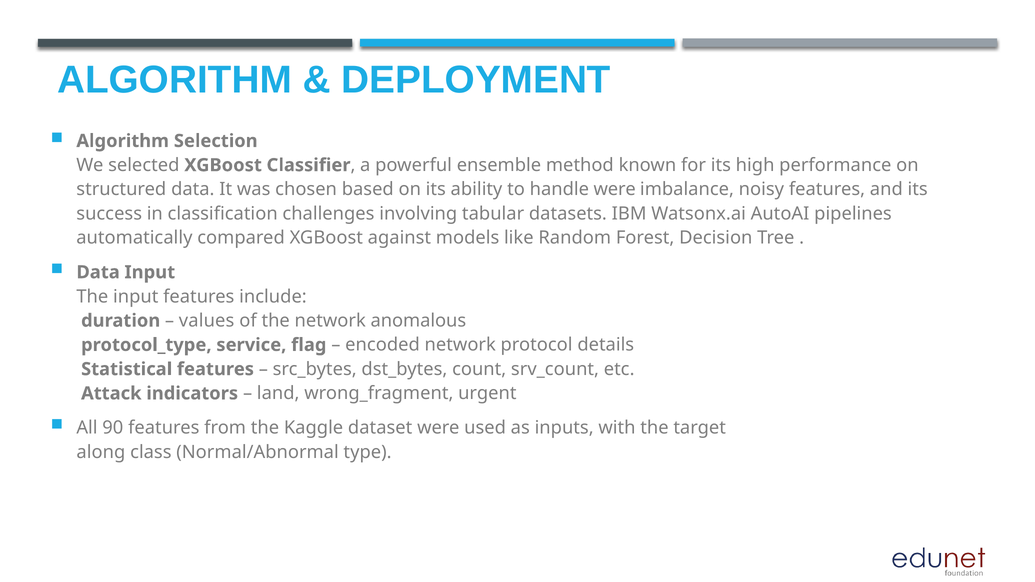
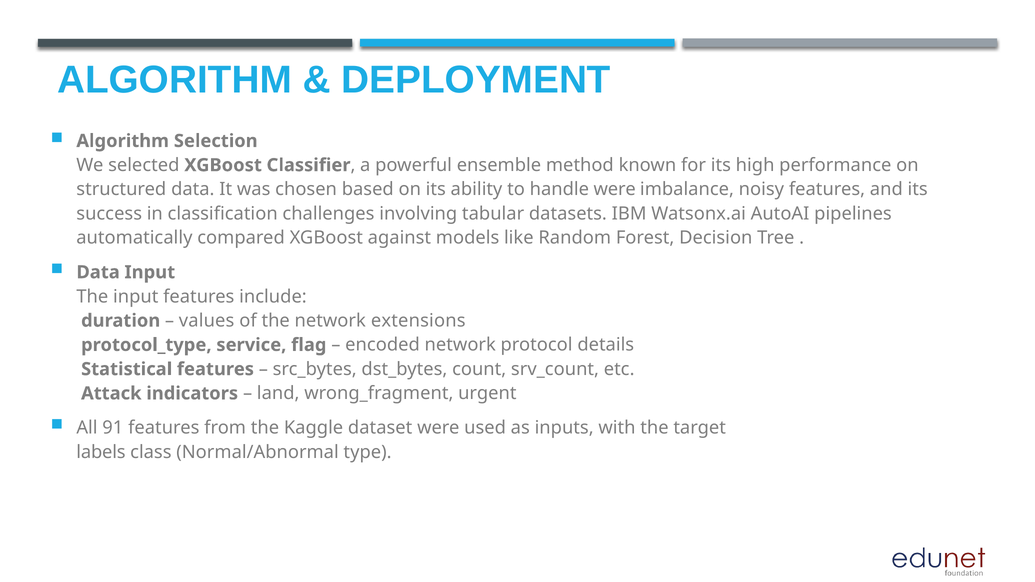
anomalous: anomalous -> extensions (418, 321)
90: 90 -> 91 (113, 428)
along: along -> labels (101, 452)
